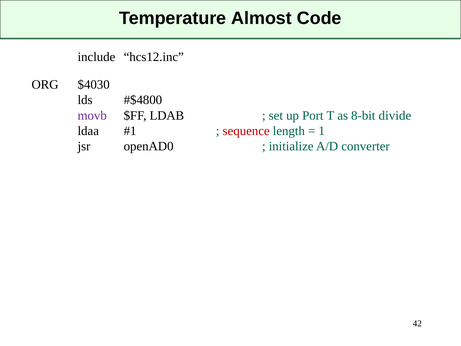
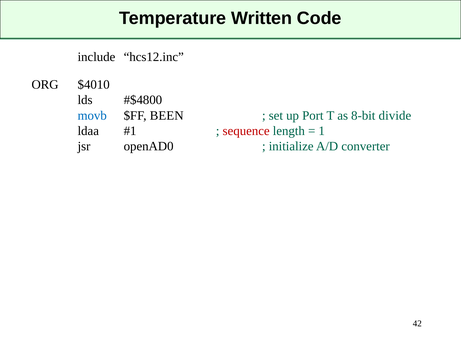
Almost: Almost -> Written (262, 18)
$4030: $4030 -> $4010 (94, 85)
movb colour: purple -> blue (92, 115)
LDAB: LDAB -> BEEN (167, 115)
